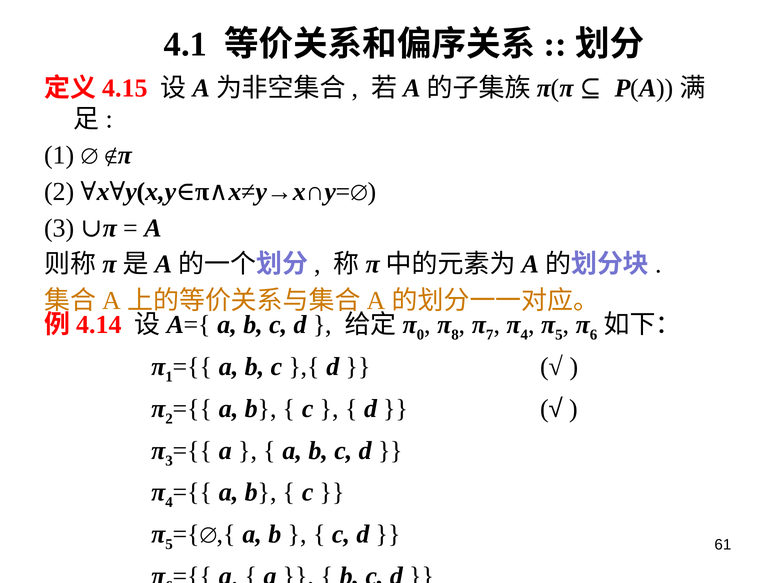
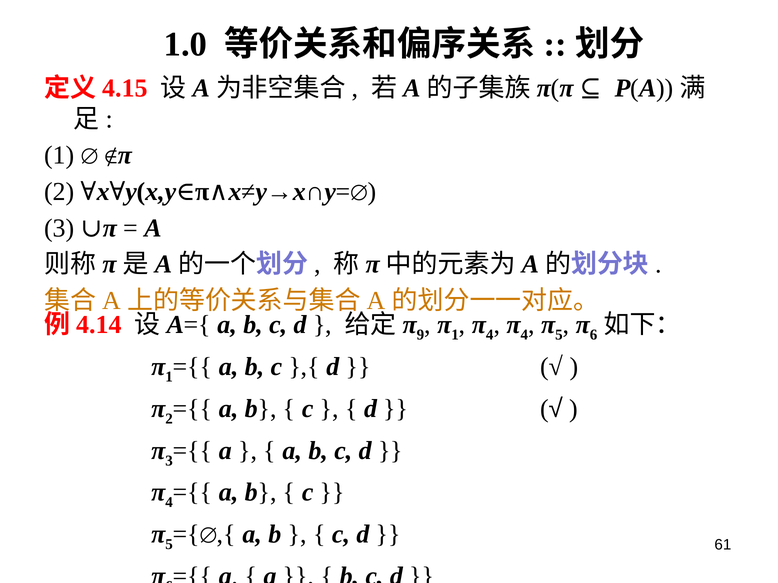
4.1: 4.1 -> 1.0 (186, 44)
0: 0 -> 9 (420, 335)
8: 8 -> 1 (455, 335)
7: 7 -> 4 (490, 335)
